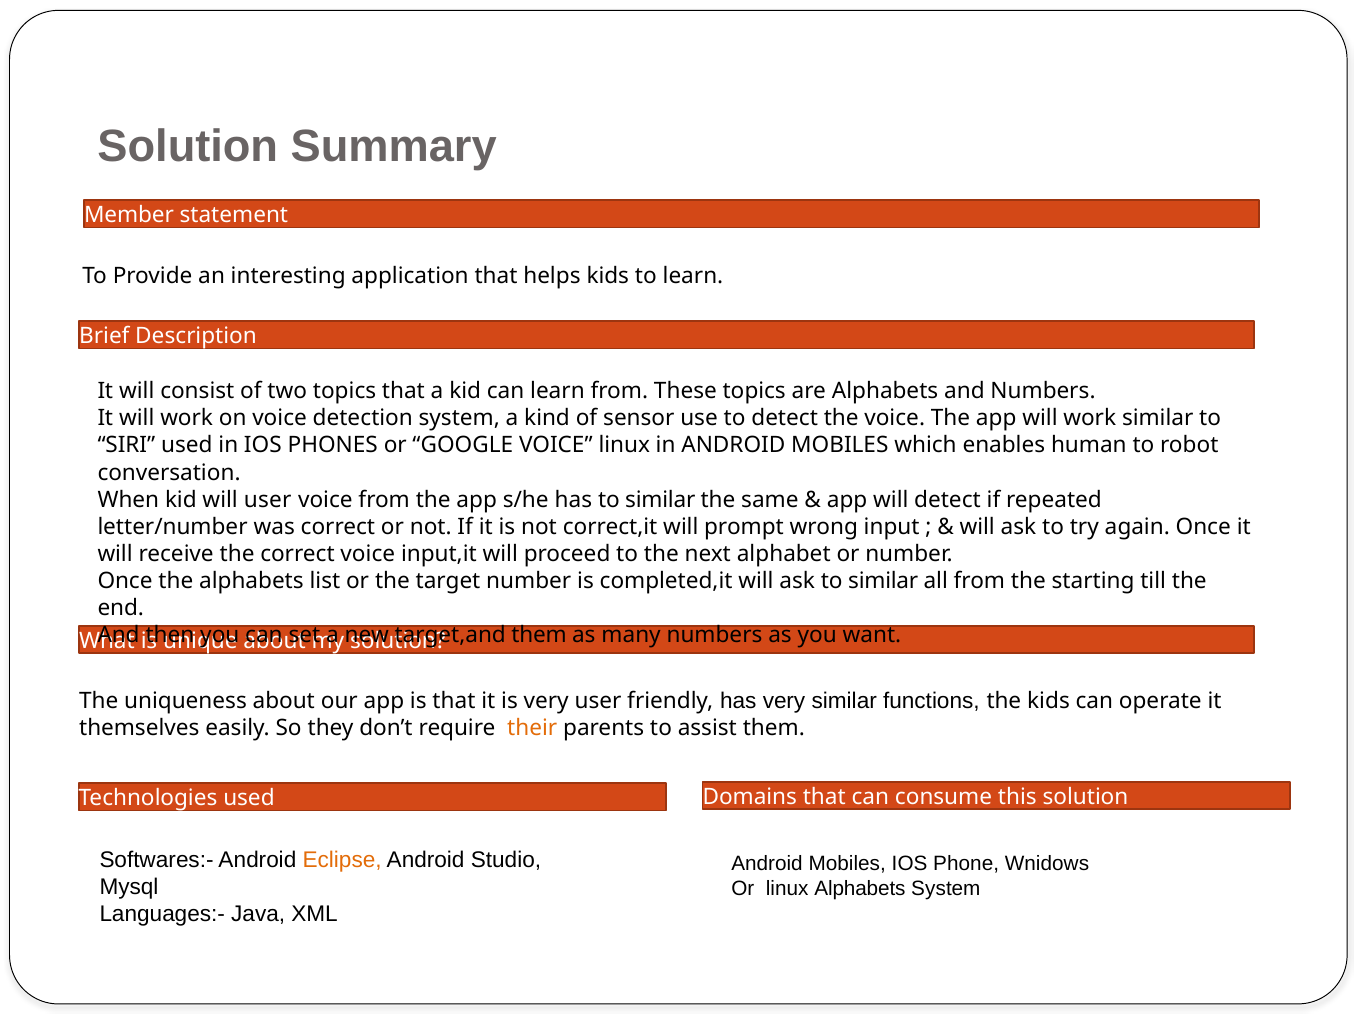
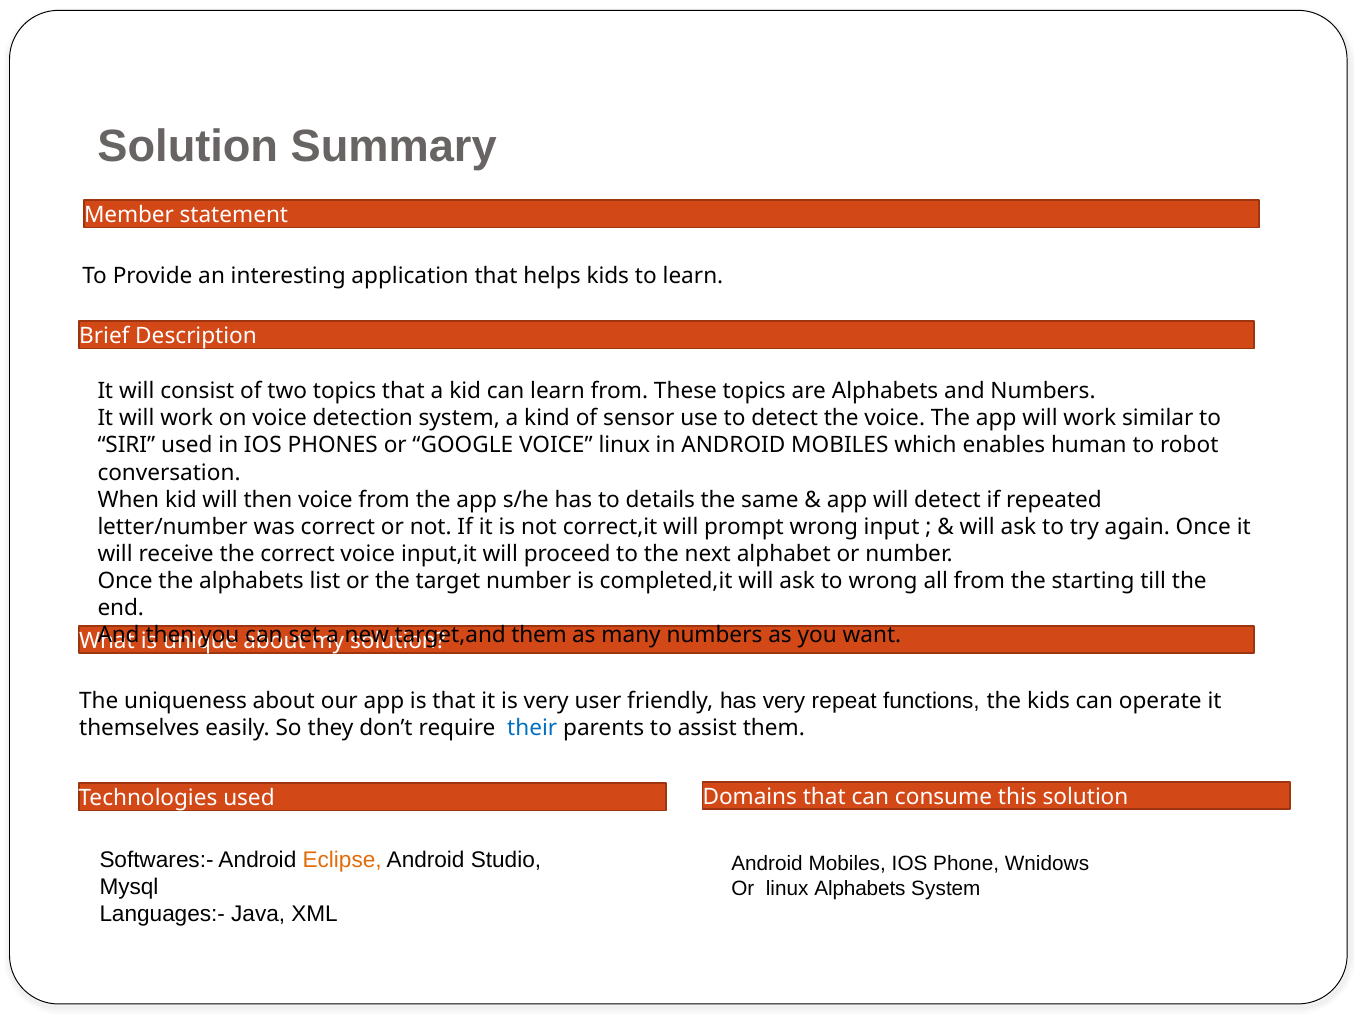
will user: user -> then (268, 500)
has to similar: similar -> details (660, 500)
ask to similar: similar -> wrong (883, 581)
very similar: similar -> repeat (844, 701)
their colour: orange -> blue (532, 728)
